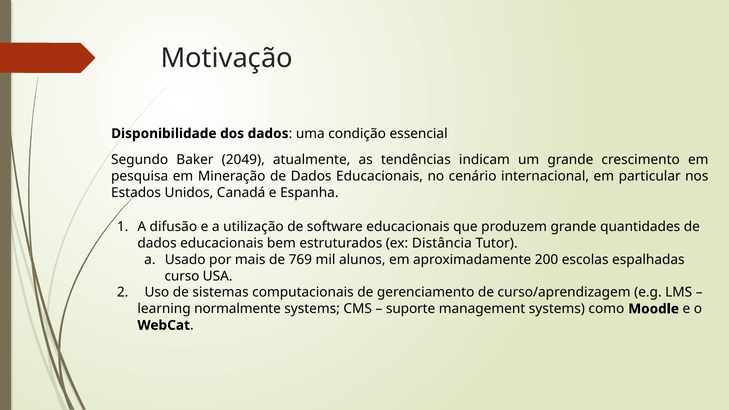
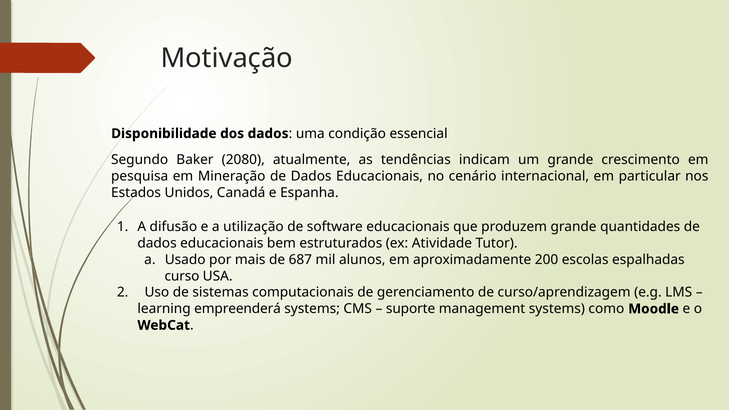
2049: 2049 -> 2080 (243, 160)
Distância: Distância -> Atividade (442, 243)
769: 769 -> 687 (300, 260)
normalmente: normalmente -> empreenderá (238, 309)
